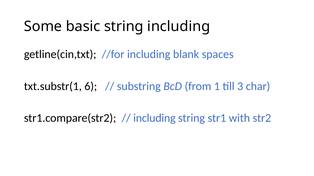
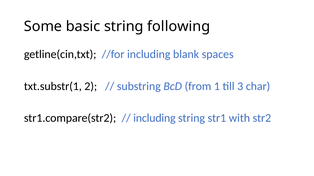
string including: including -> following (179, 26)
6: 6 -> 2 (91, 86)
